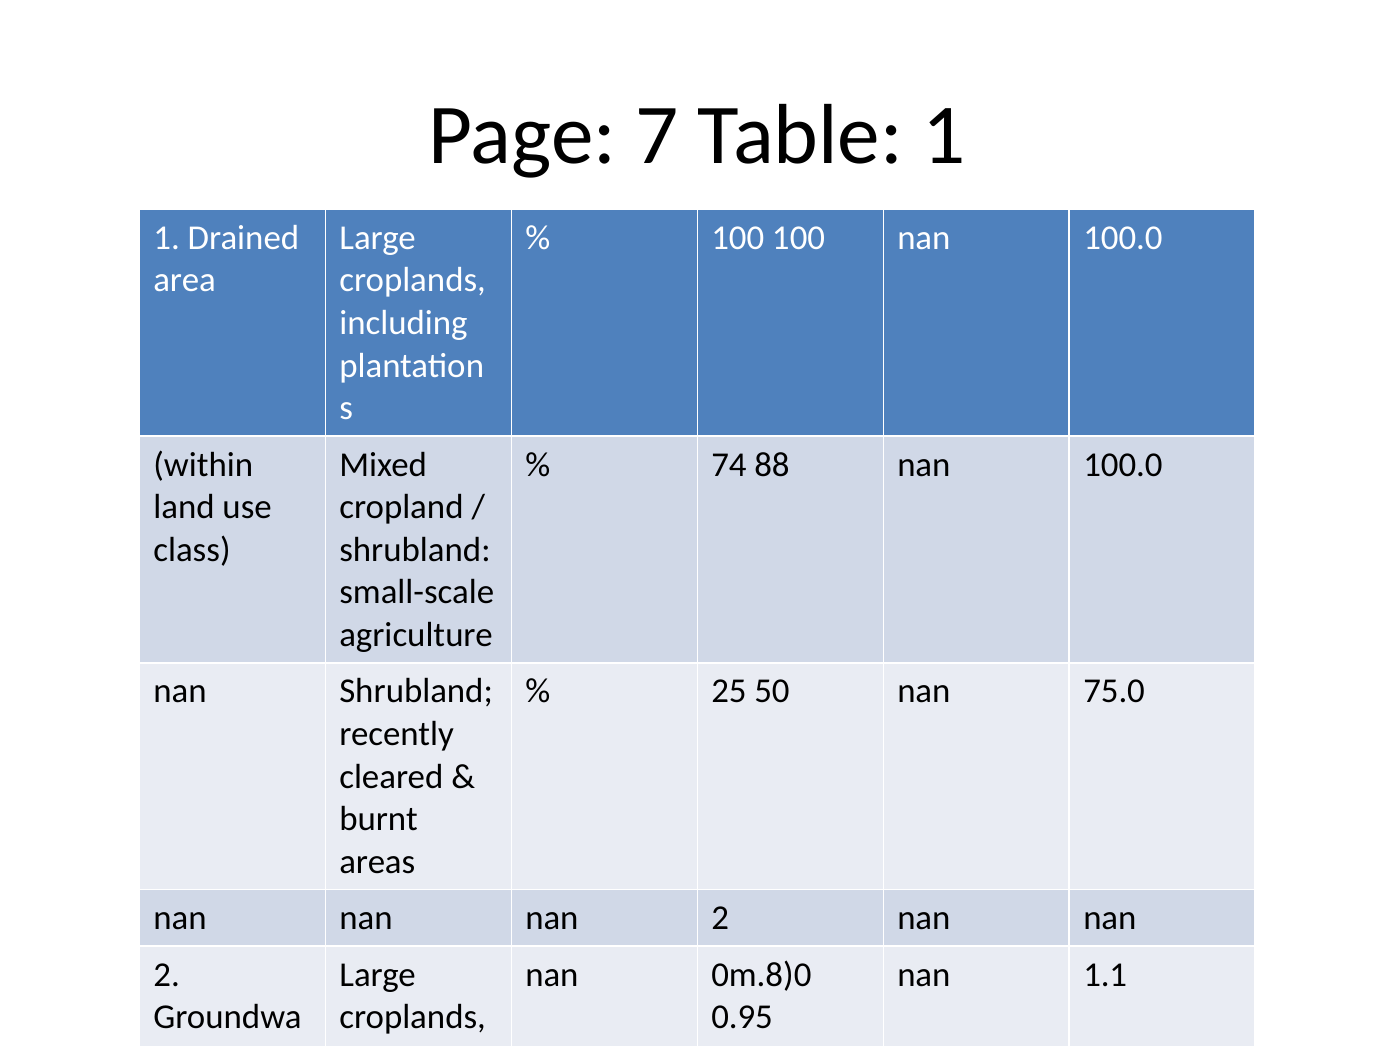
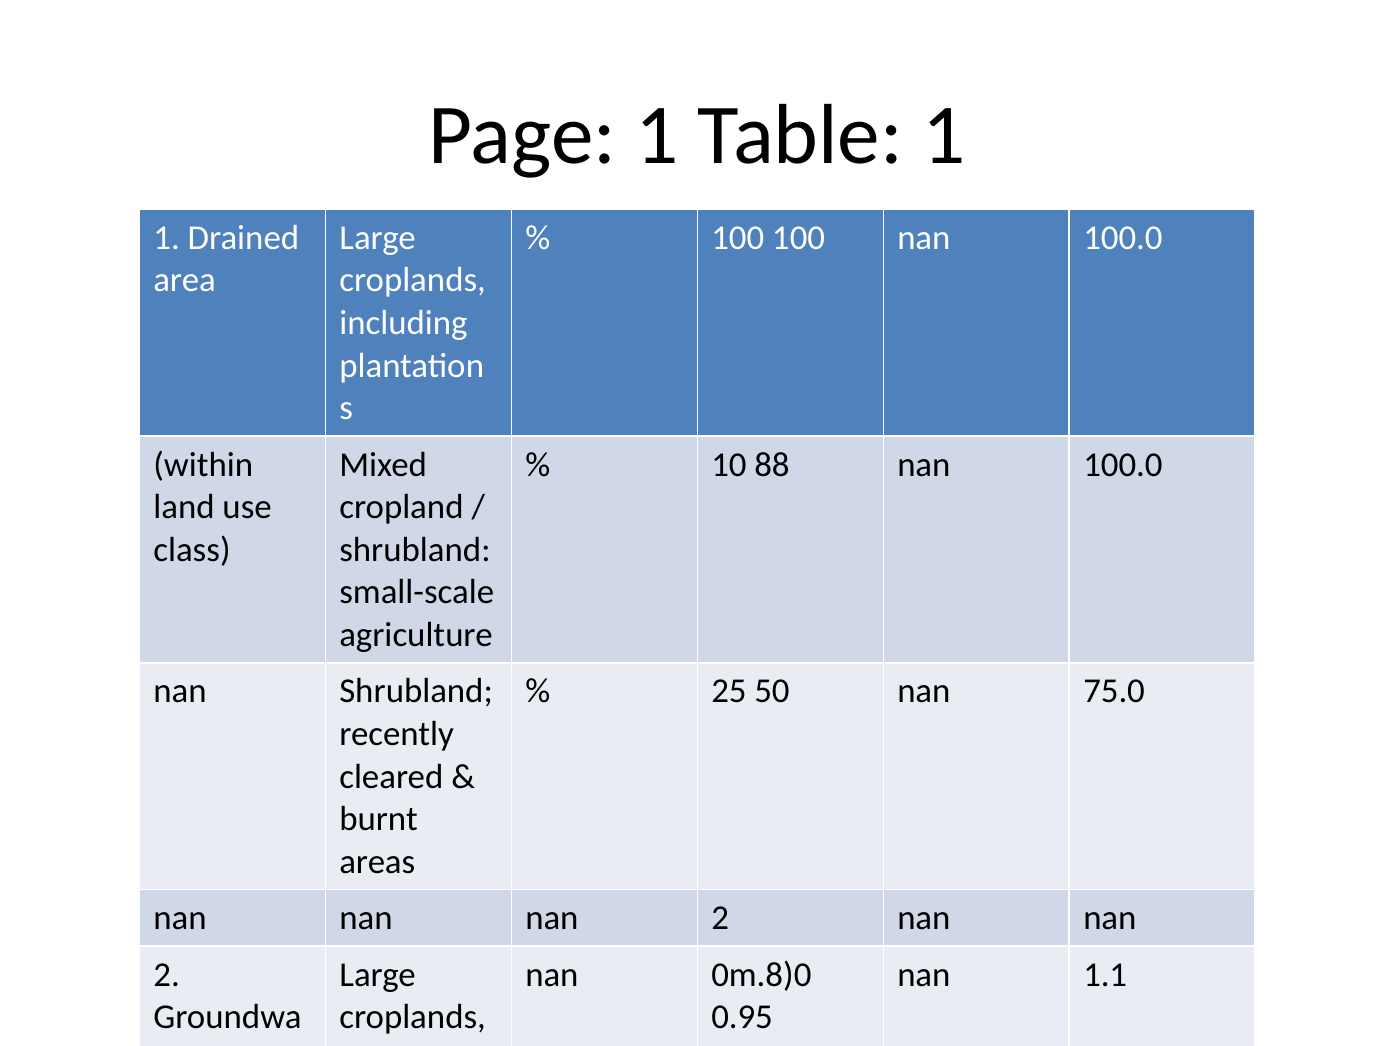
Page 7: 7 -> 1 (657, 135)
74: 74 -> 10 (729, 465)
